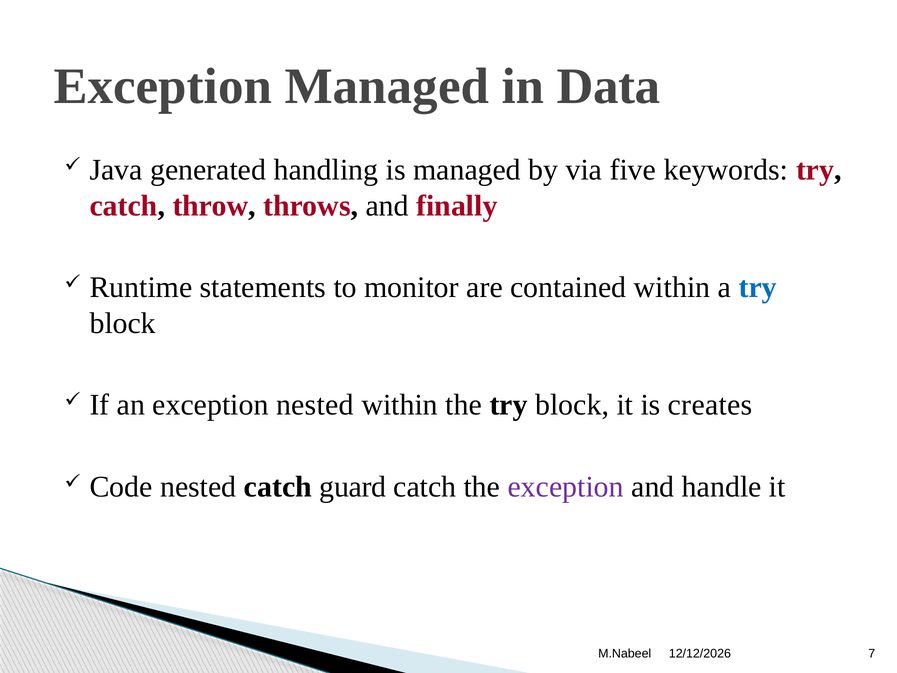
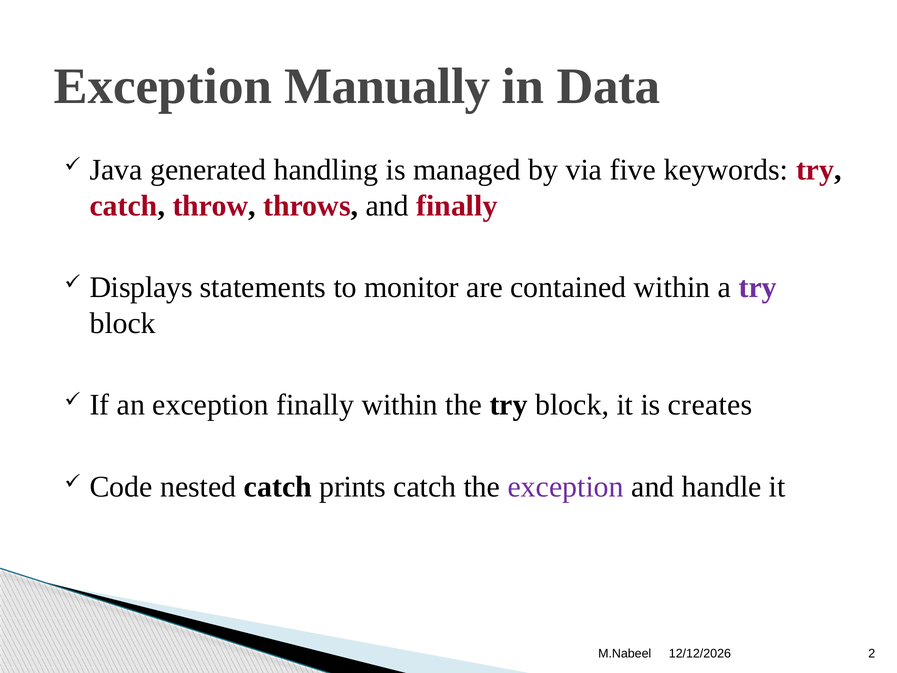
Exception Managed: Managed -> Manually (387, 87)
Runtime: Runtime -> Displays (141, 287)
try colour: blue -> purple (758, 287)
exception nested: nested -> finally (315, 405)
guard: guard -> prints (353, 487)
7: 7 -> 2 (872, 653)
